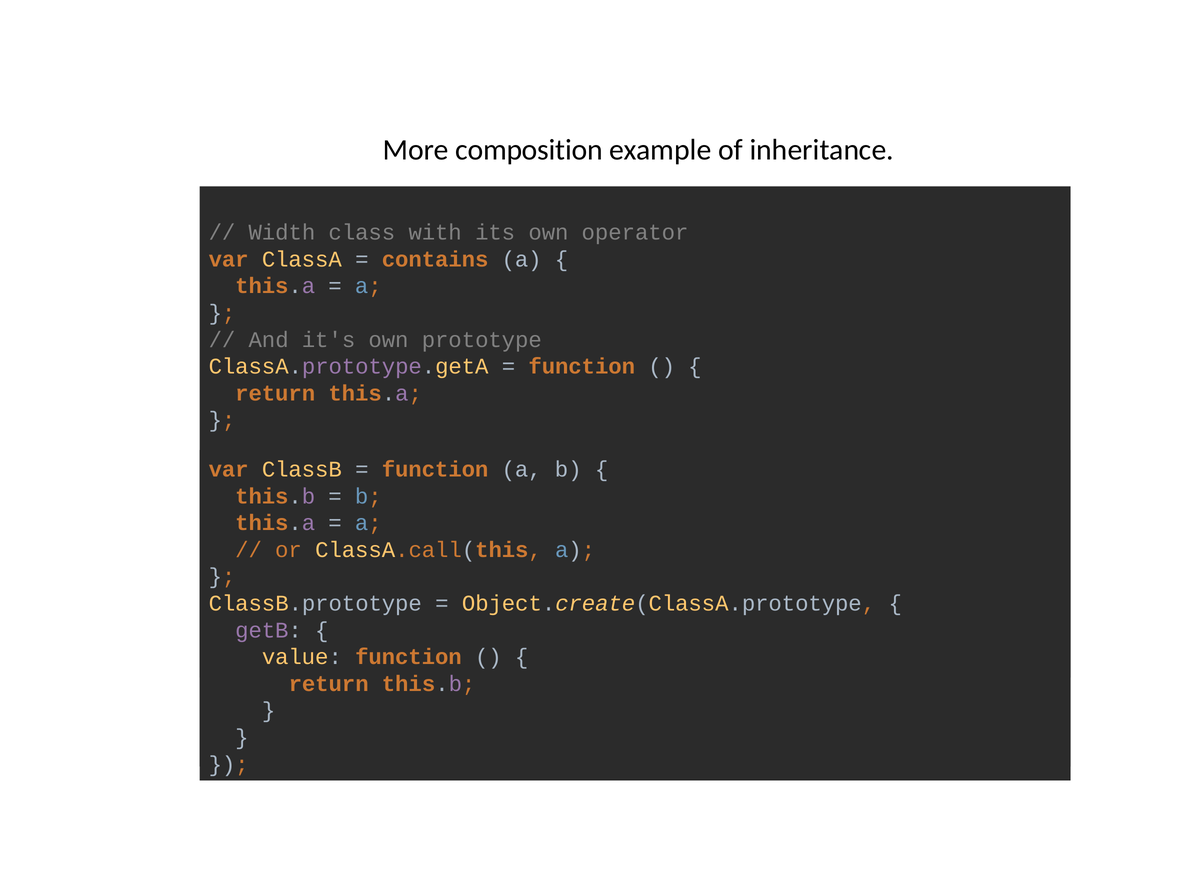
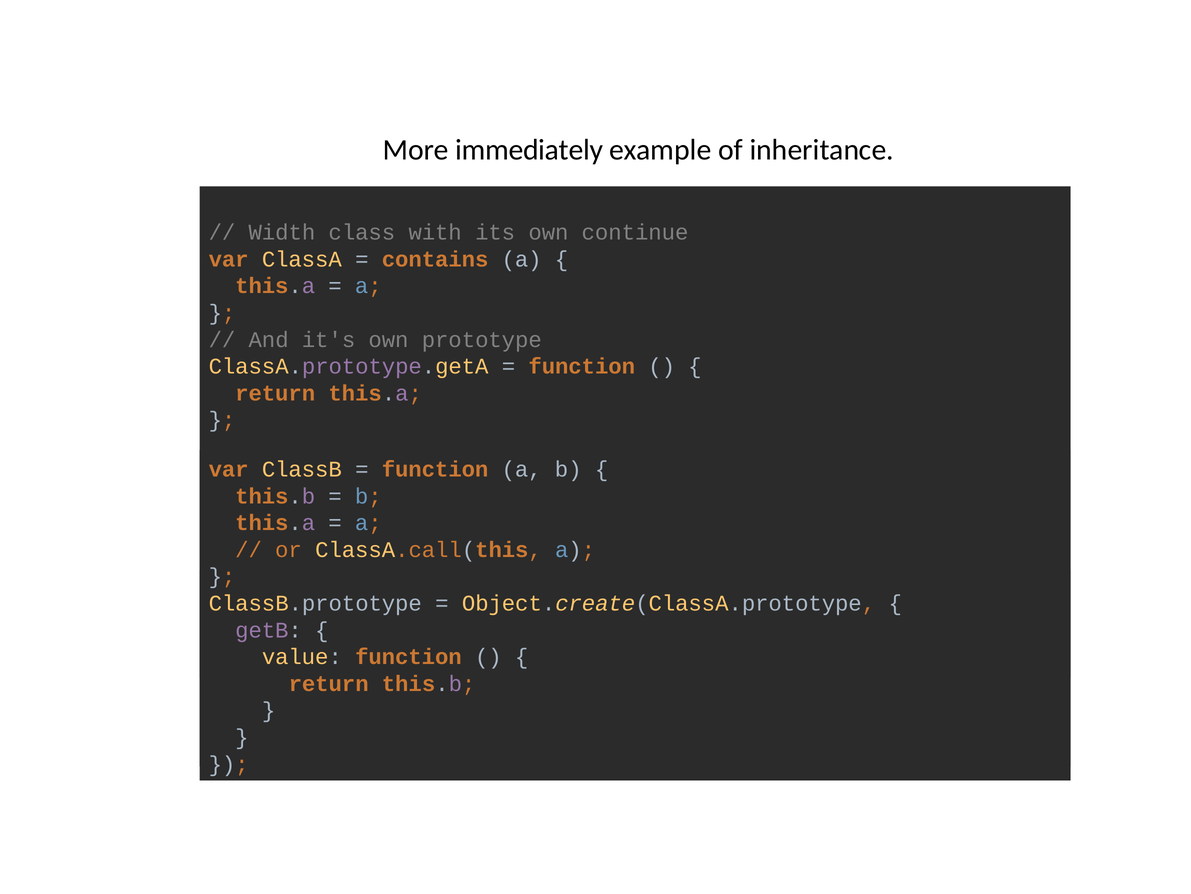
composition: composition -> immediately (529, 150)
operator: operator -> continue (635, 232)
